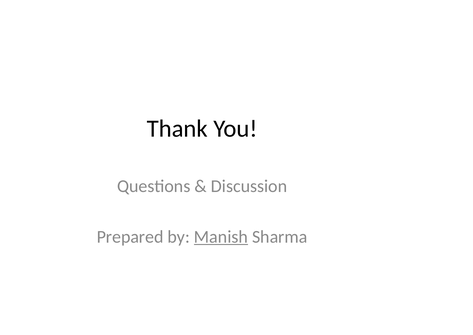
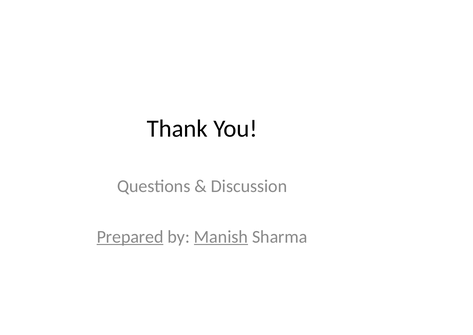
Prepared underline: none -> present (130, 236)
